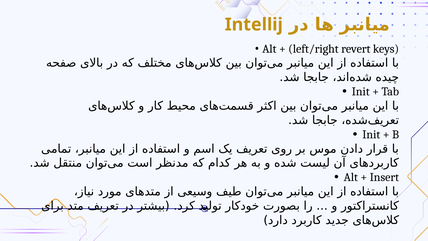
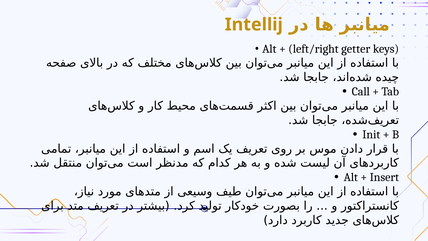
revert: revert -> getter (356, 49)
Init: Init -> Call (361, 92)
